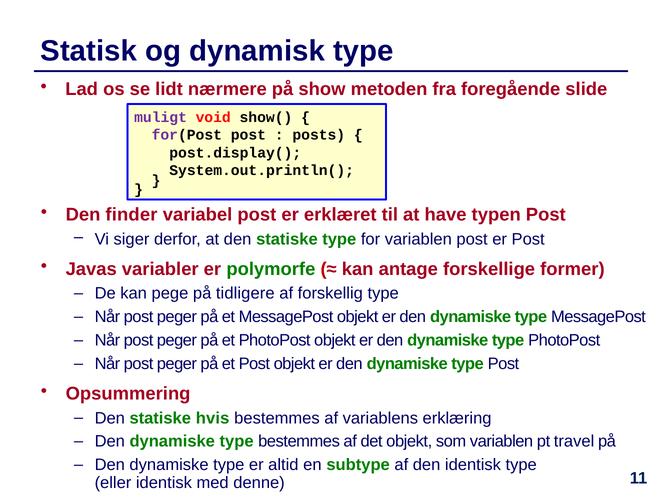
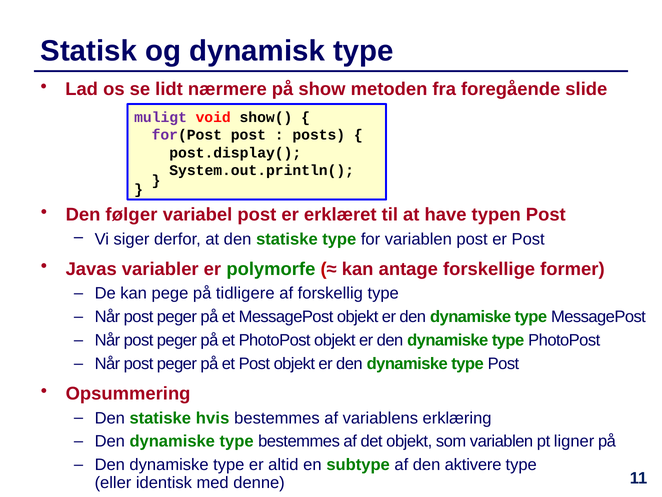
finder: finder -> følger (131, 214)
travel: travel -> ligner (574, 441)
den identisk: identisk -> aktivere (473, 464)
